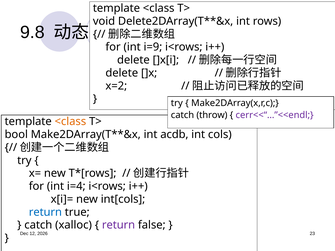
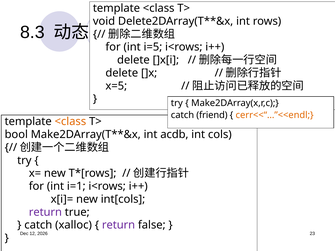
9.8: 9.8 -> 8.3 (32, 32)
i=9: i=9 -> i=5 (153, 47)
x=2: x=2 -> x=5 (116, 86)
throw: throw -> friend (212, 115)
cerr<<“…”<<endl colour: purple -> orange (275, 115)
i=4: i=4 -> i=1 (76, 186)
return colour: blue -> purple (45, 212)
